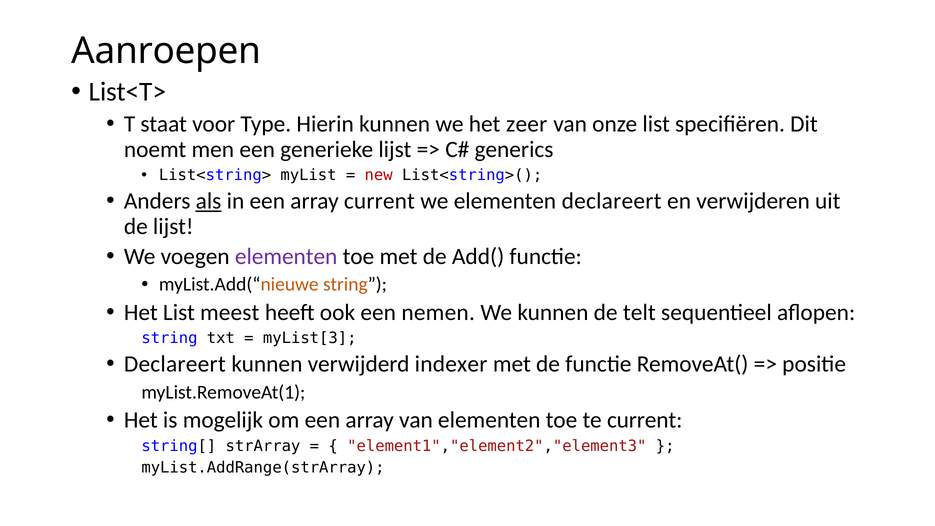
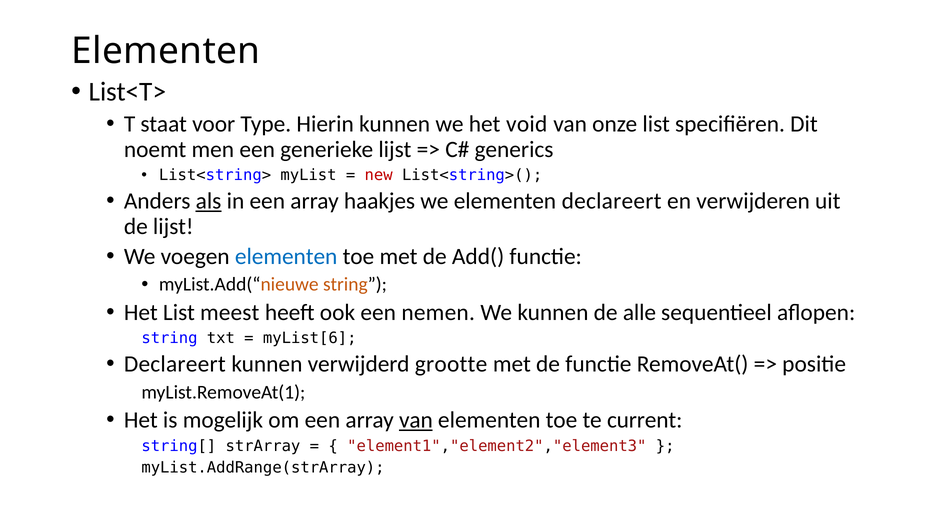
Aanroepen: Aanroepen -> Elementen (166, 51)
zeer: zeer -> void (527, 124)
array current: current -> haakjes (380, 201)
elementen colour: purple -> blue (286, 256)
telt: telt -> alle (639, 312)
myList[3: myList[3 -> myList[6 (310, 338)
indexer: indexer -> grootte (451, 364)
van underline: none -> present (416, 420)
